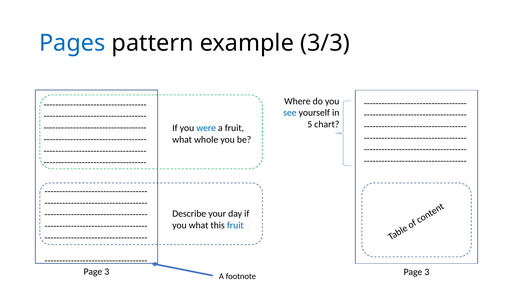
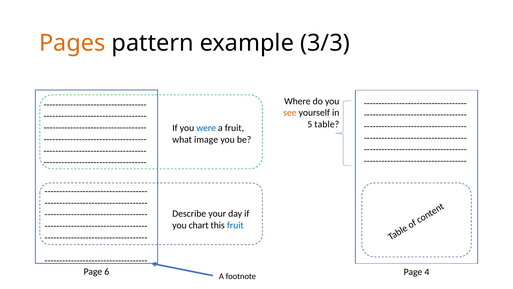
Pages colour: blue -> orange (72, 43)
see colour: blue -> orange (290, 113)
chart: chart -> table (327, 124)
whole: whole -> image (206, 139)
you what: what -> chart (199, 225)
3: 3 -> 6 (107, 271)
3: 3 -> 4 (427, 271)
